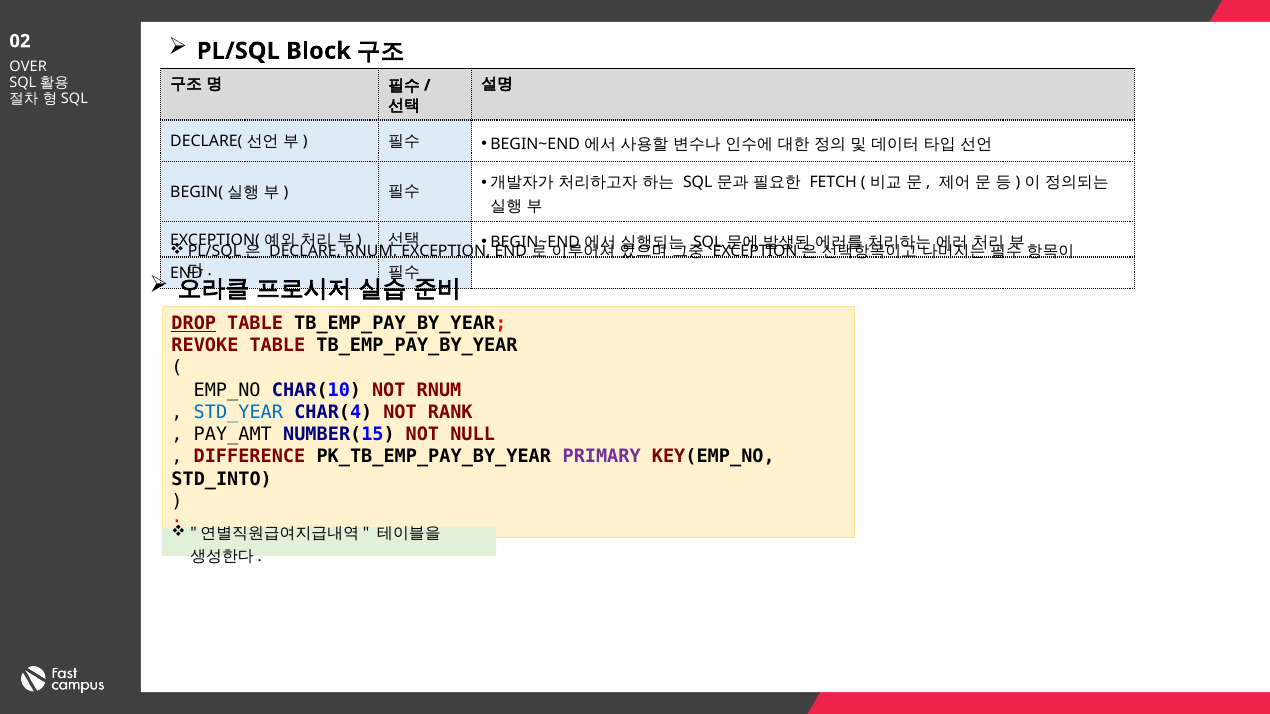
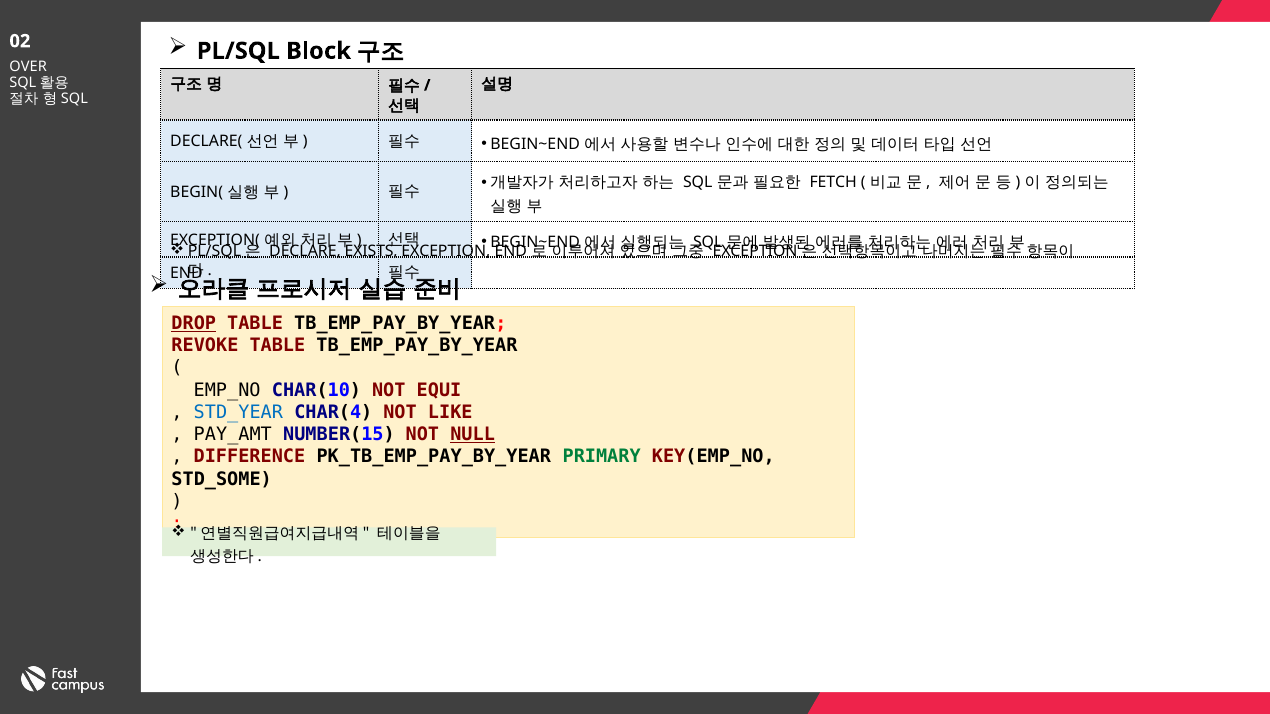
DECLARE RNUM: RNUM -> EXISTS (371, 252)
NOT RNUM: RNUM -> EQUI (439, 390)
RANK: RANK -> LIKE (450, 413)
NULL underline: none -> present (473, 435)
PRIMARY colour: purple -> green (602, 457)
STD_INTO: STD_INTO -> STD_SOME (222, 479)
